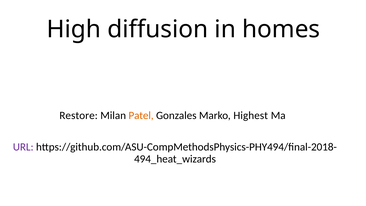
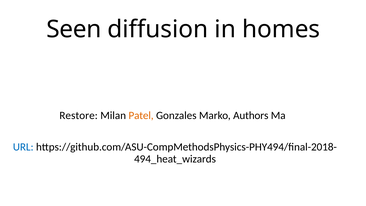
High: High -> Seen (74, 29)
Highest: Highest -> Authors (251, 115)
URL colour: purple -> blue (23, 147)
